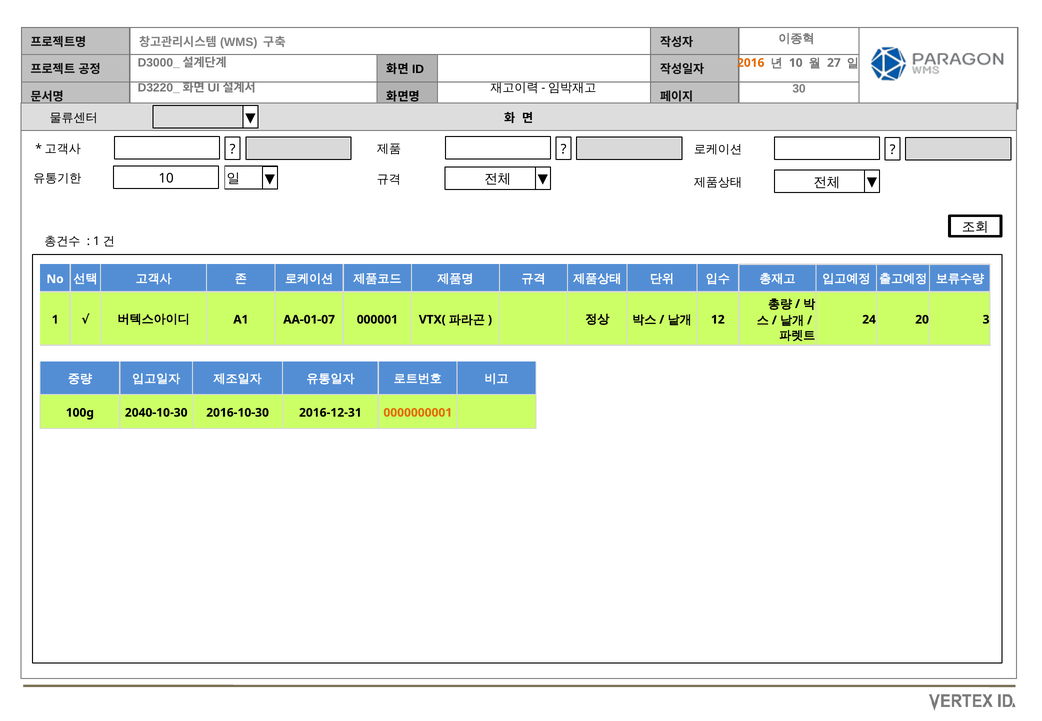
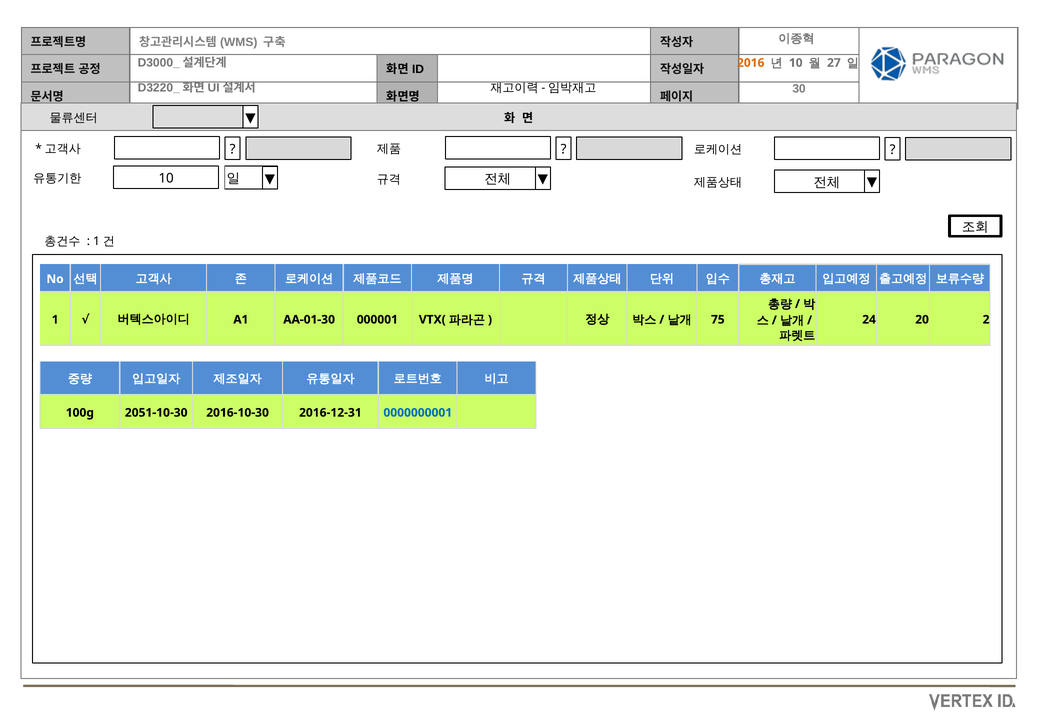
AA-01-07: AA-01-07 -> AA-01-30 (309, 320)
12: 12 -> 75 (718, 320)
3: 3 -> 2 (986, 320)
2040-10-30: 2040-10-30 -> 2051-10-30 (156, 413)
0000000001 colour: orange -> blue (418, 413)
